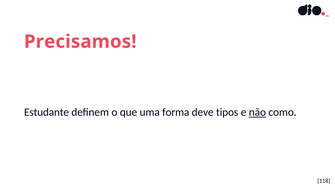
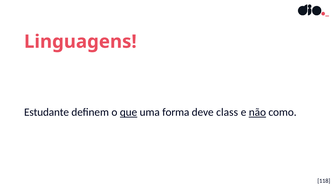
Precisamos: Precisamos -> Linguagens (80, 42)
que underline: none -> present (129, 113)
tipos: tipos -> class (227, 113)
